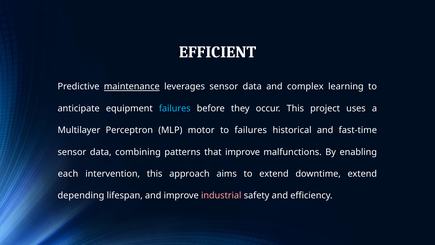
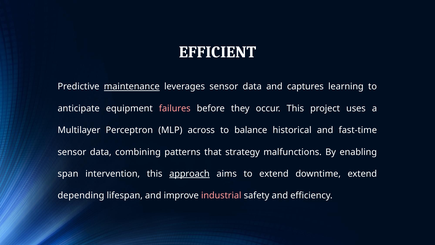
complex: complex -> captures (305, 87)
failures colour: light blue -> pink (175, 108)
motor: motor -> across (201, 130)
to failures: failures -> balance (251, 130)
that improve: improve -> strategy (243, 152)
each: each -> span (68, 174)
approach underline: none -> present (189, 174)
